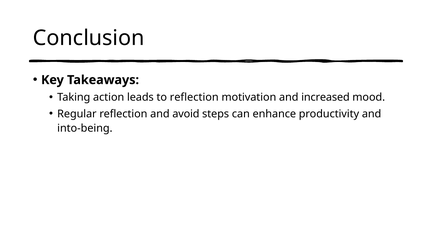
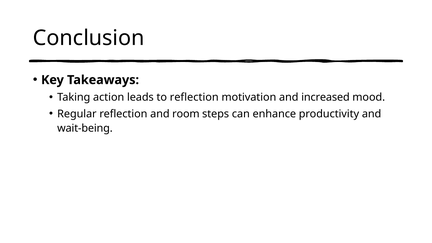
avoid: avoid -> room (186, 114)
into-being: into-being -> wait-being (85, 128)
